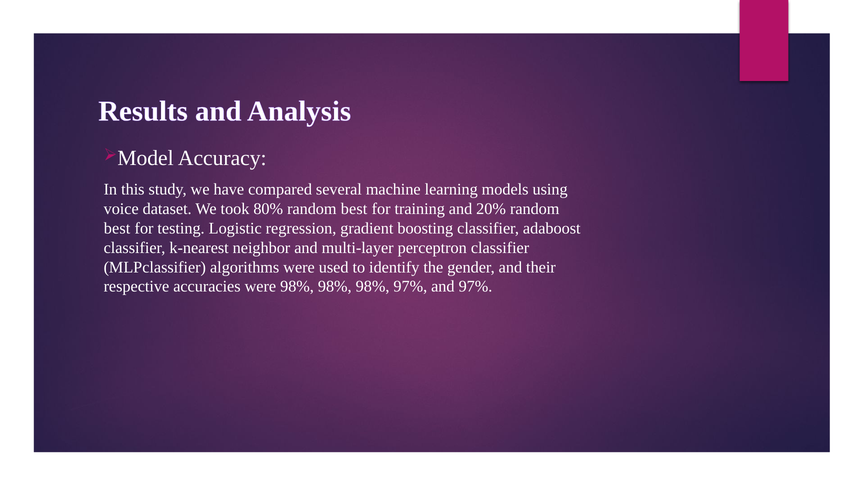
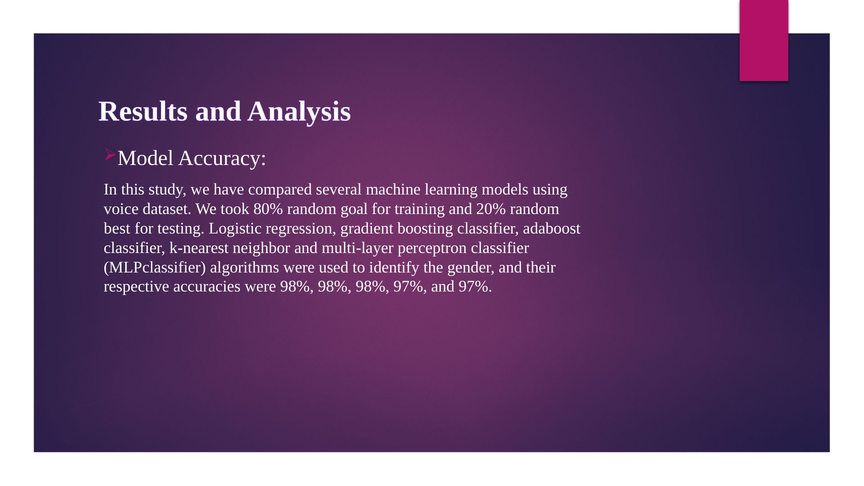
80% random best: best -> goal (354, 209)
